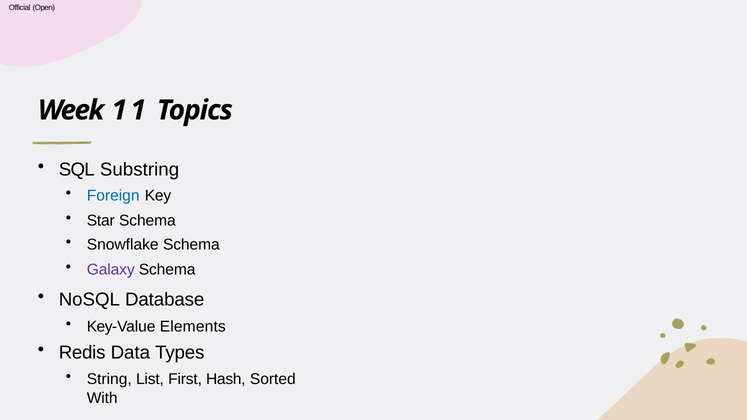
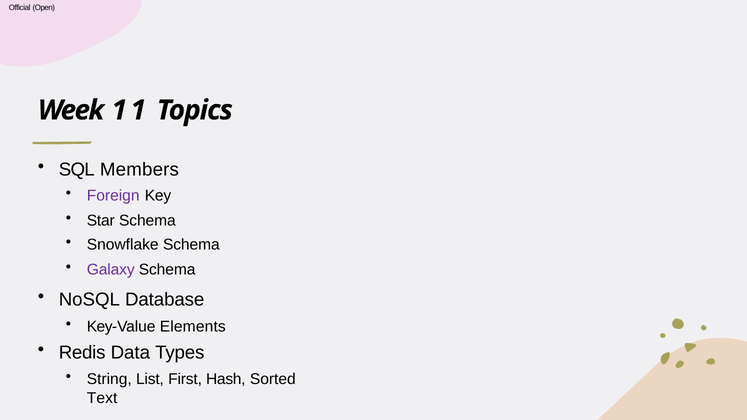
Substring: Substring -> Members (139, 170)
Foreign colour: blue -> purple (113, 196)
With: With -> Text (102, 398)
